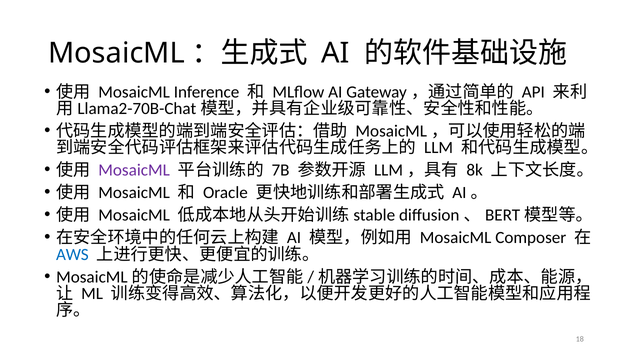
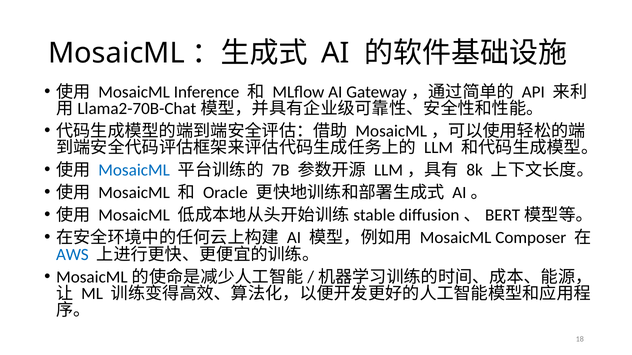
MosaicML colour: purple -> blue (134, 170)
